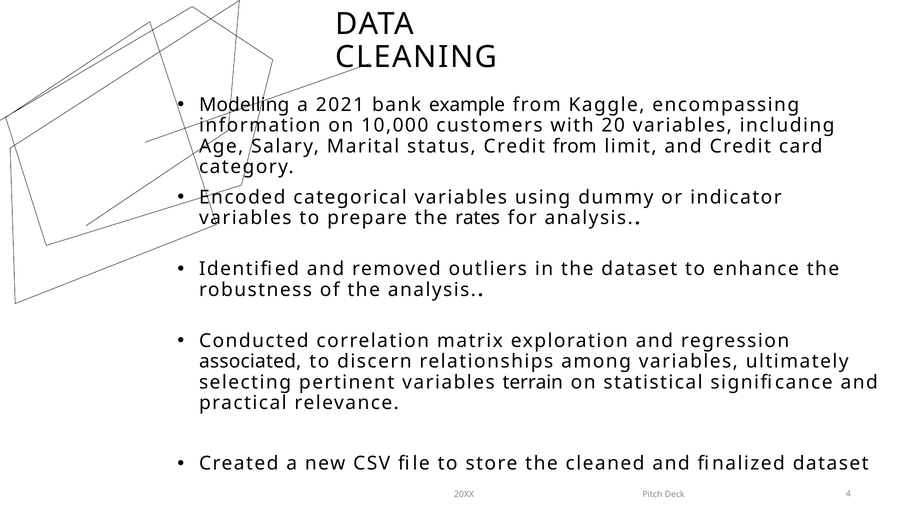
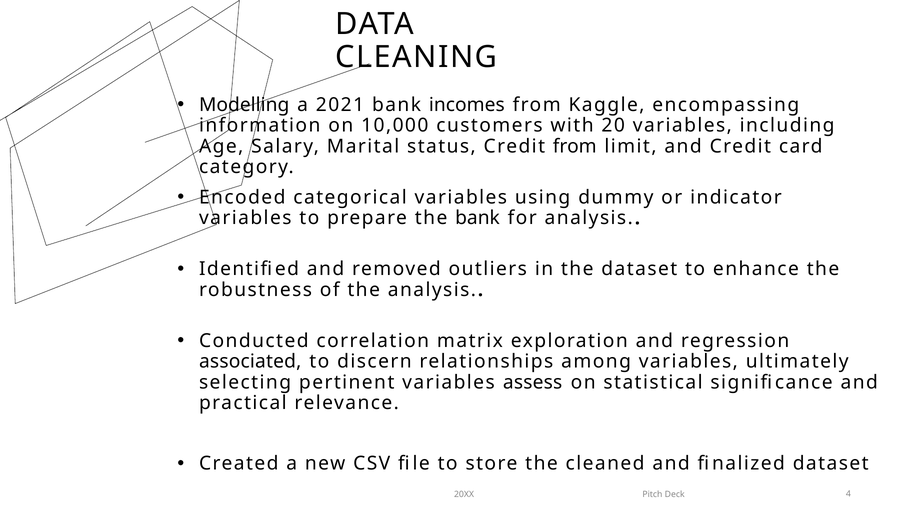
example: example -> incomes (467, 105)
the rates: rates -> bank (478, 218)
terrain: terrain -> assess (533, 382)
